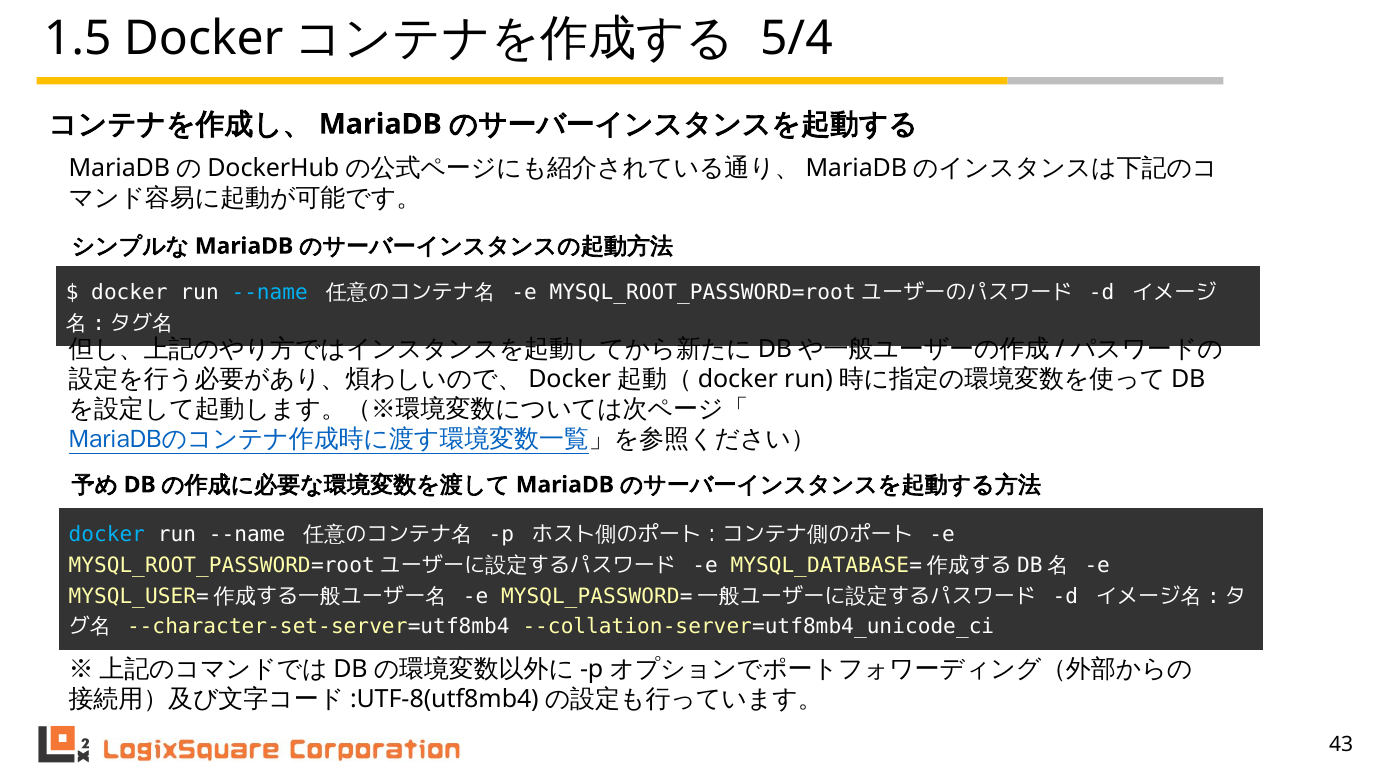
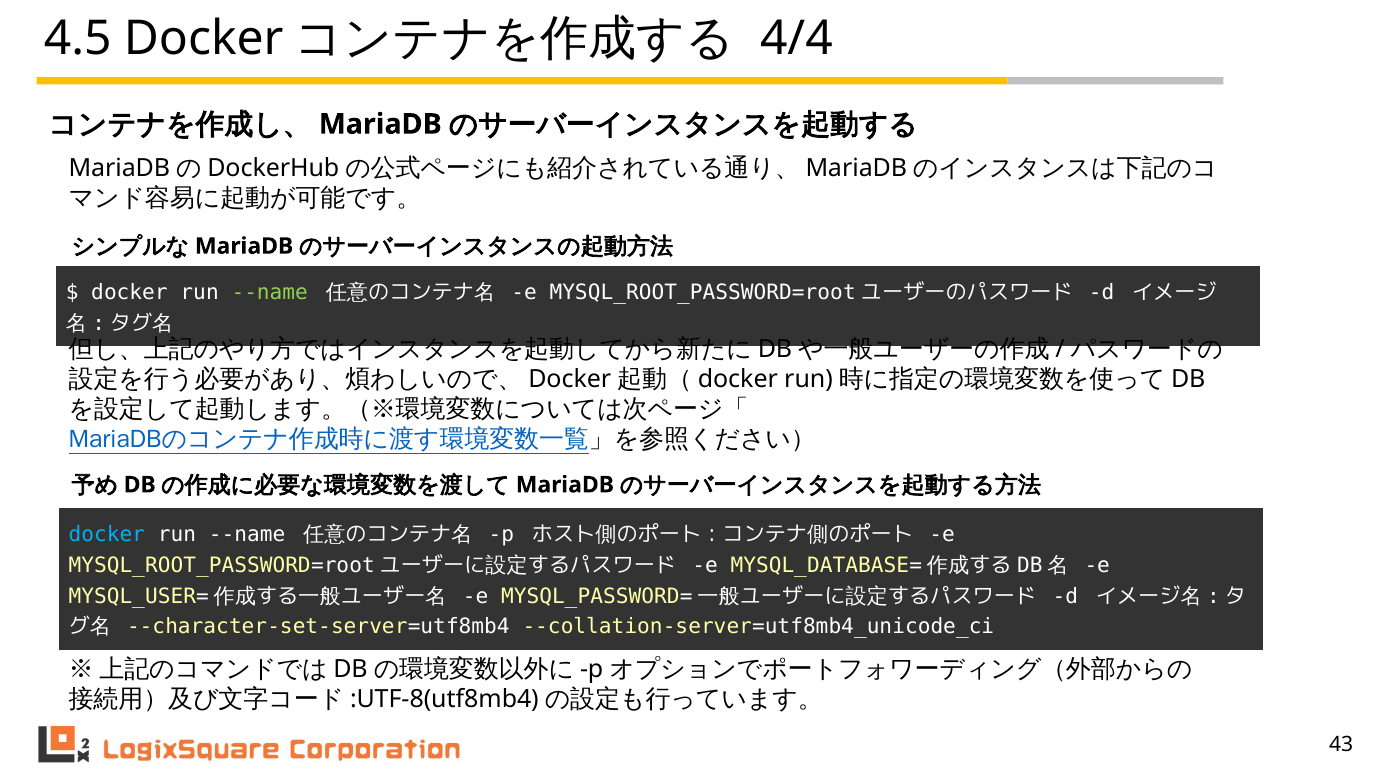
1.5: 1.5 -> 4.5 (78, 38)
5/4: 5/4 -> 4/4 (796, 38)
--name colour: light blue -> light green (270, 293)
